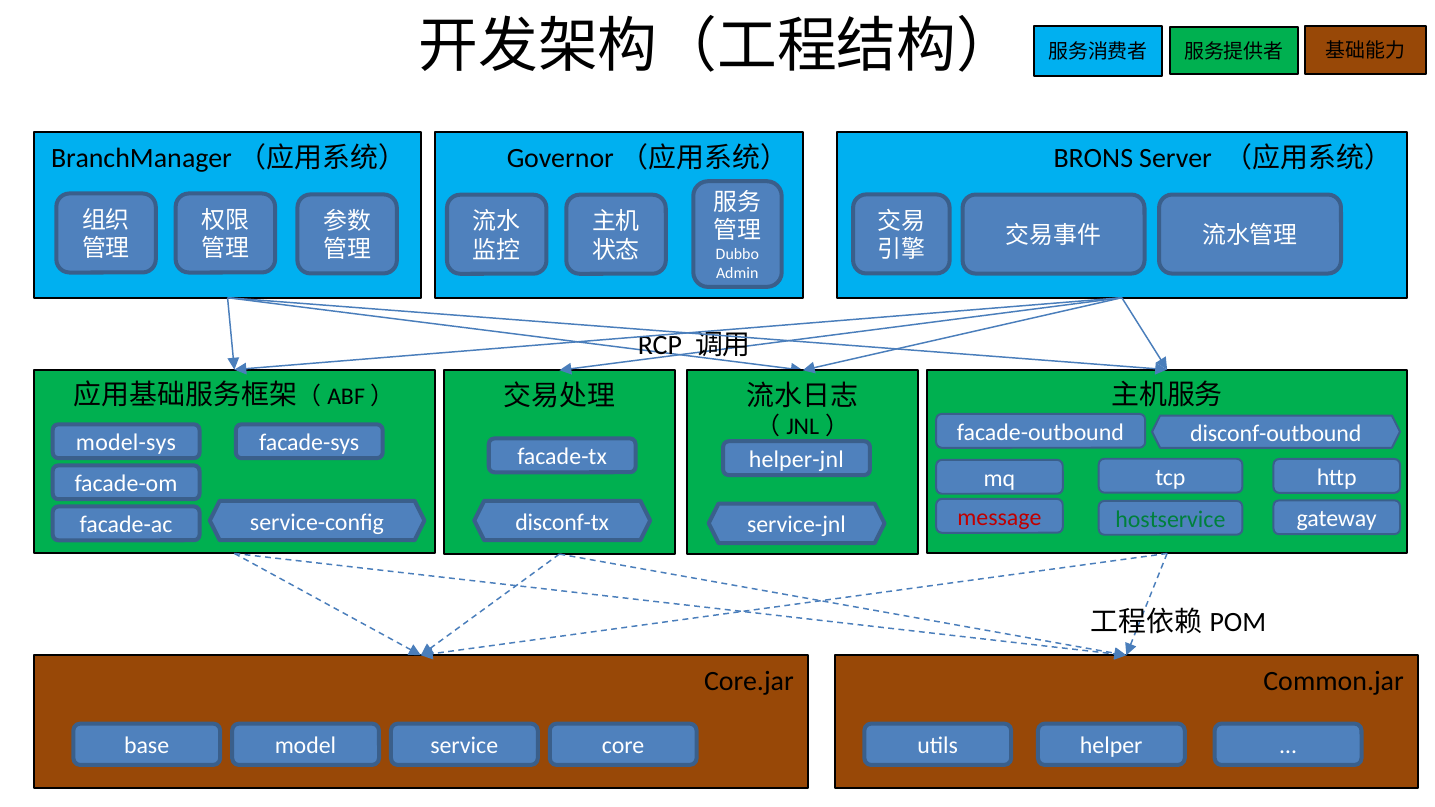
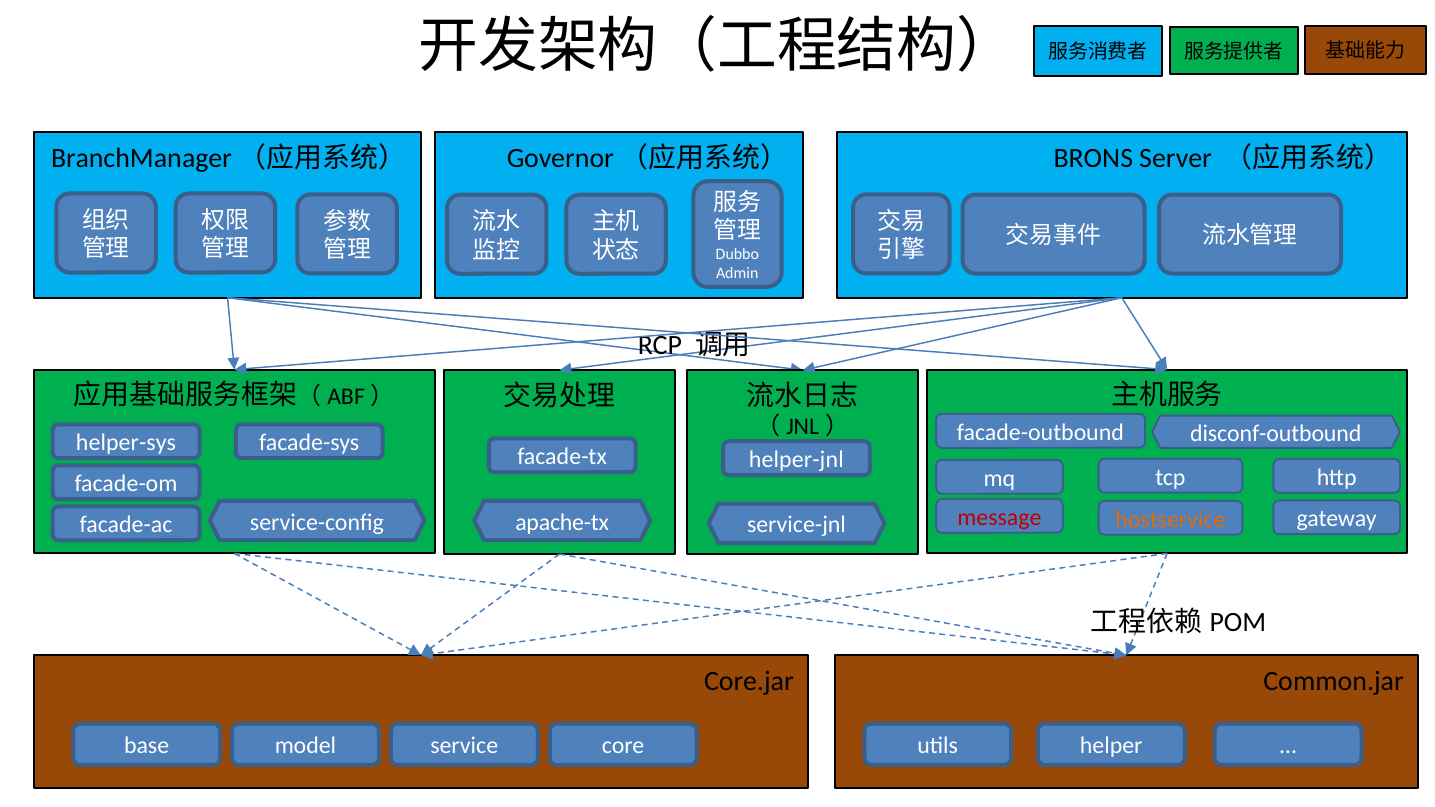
model-sys: model-sys -> helper-sys (126, 443)
hostservice colour: green -> orange (1170, 520)
disconf-tx: disconf-tx -> apache-tx (562, 522)
